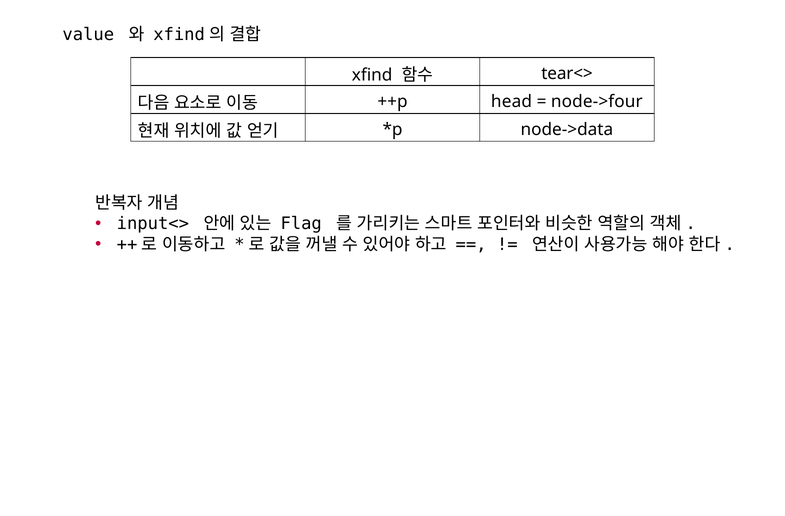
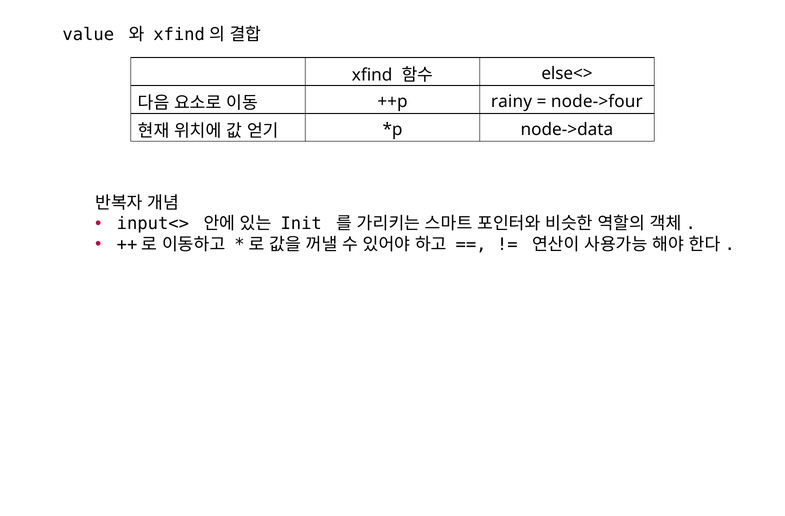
tear<>: tear<> -> else<> (567, 74)
head: head -> rainy (512, 102)
Flag: Flag -> Init (301, 224)
